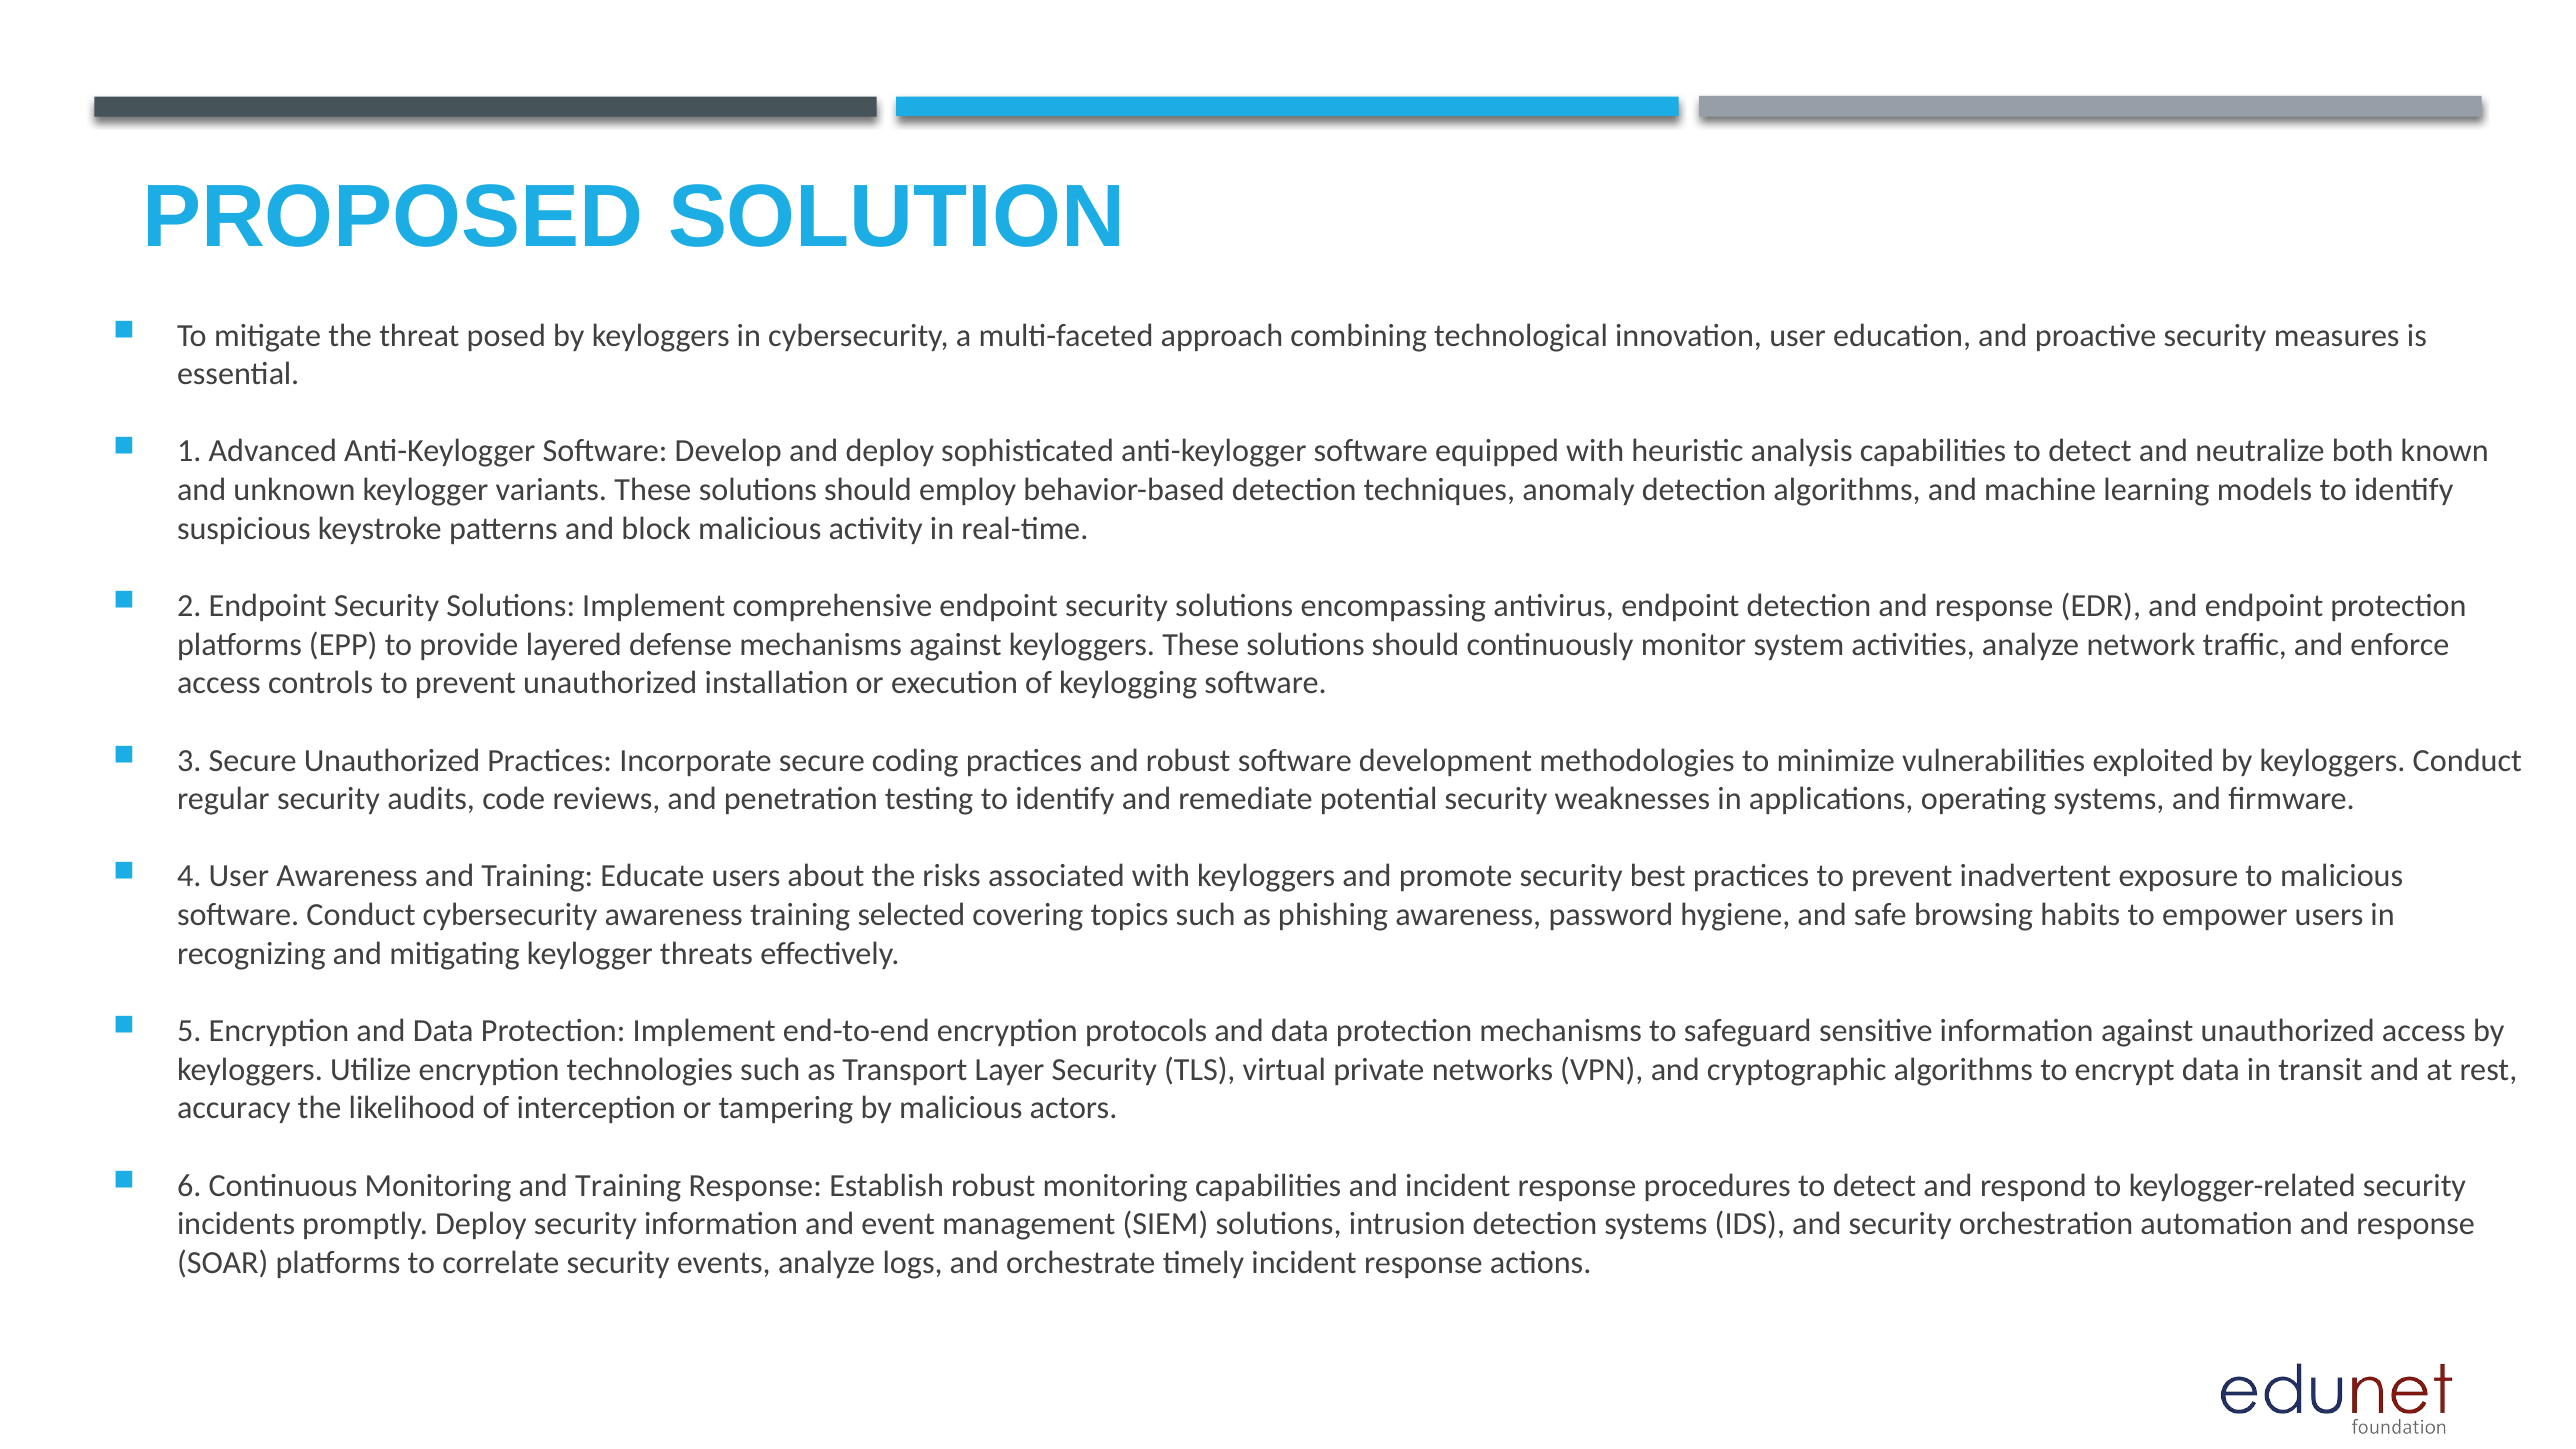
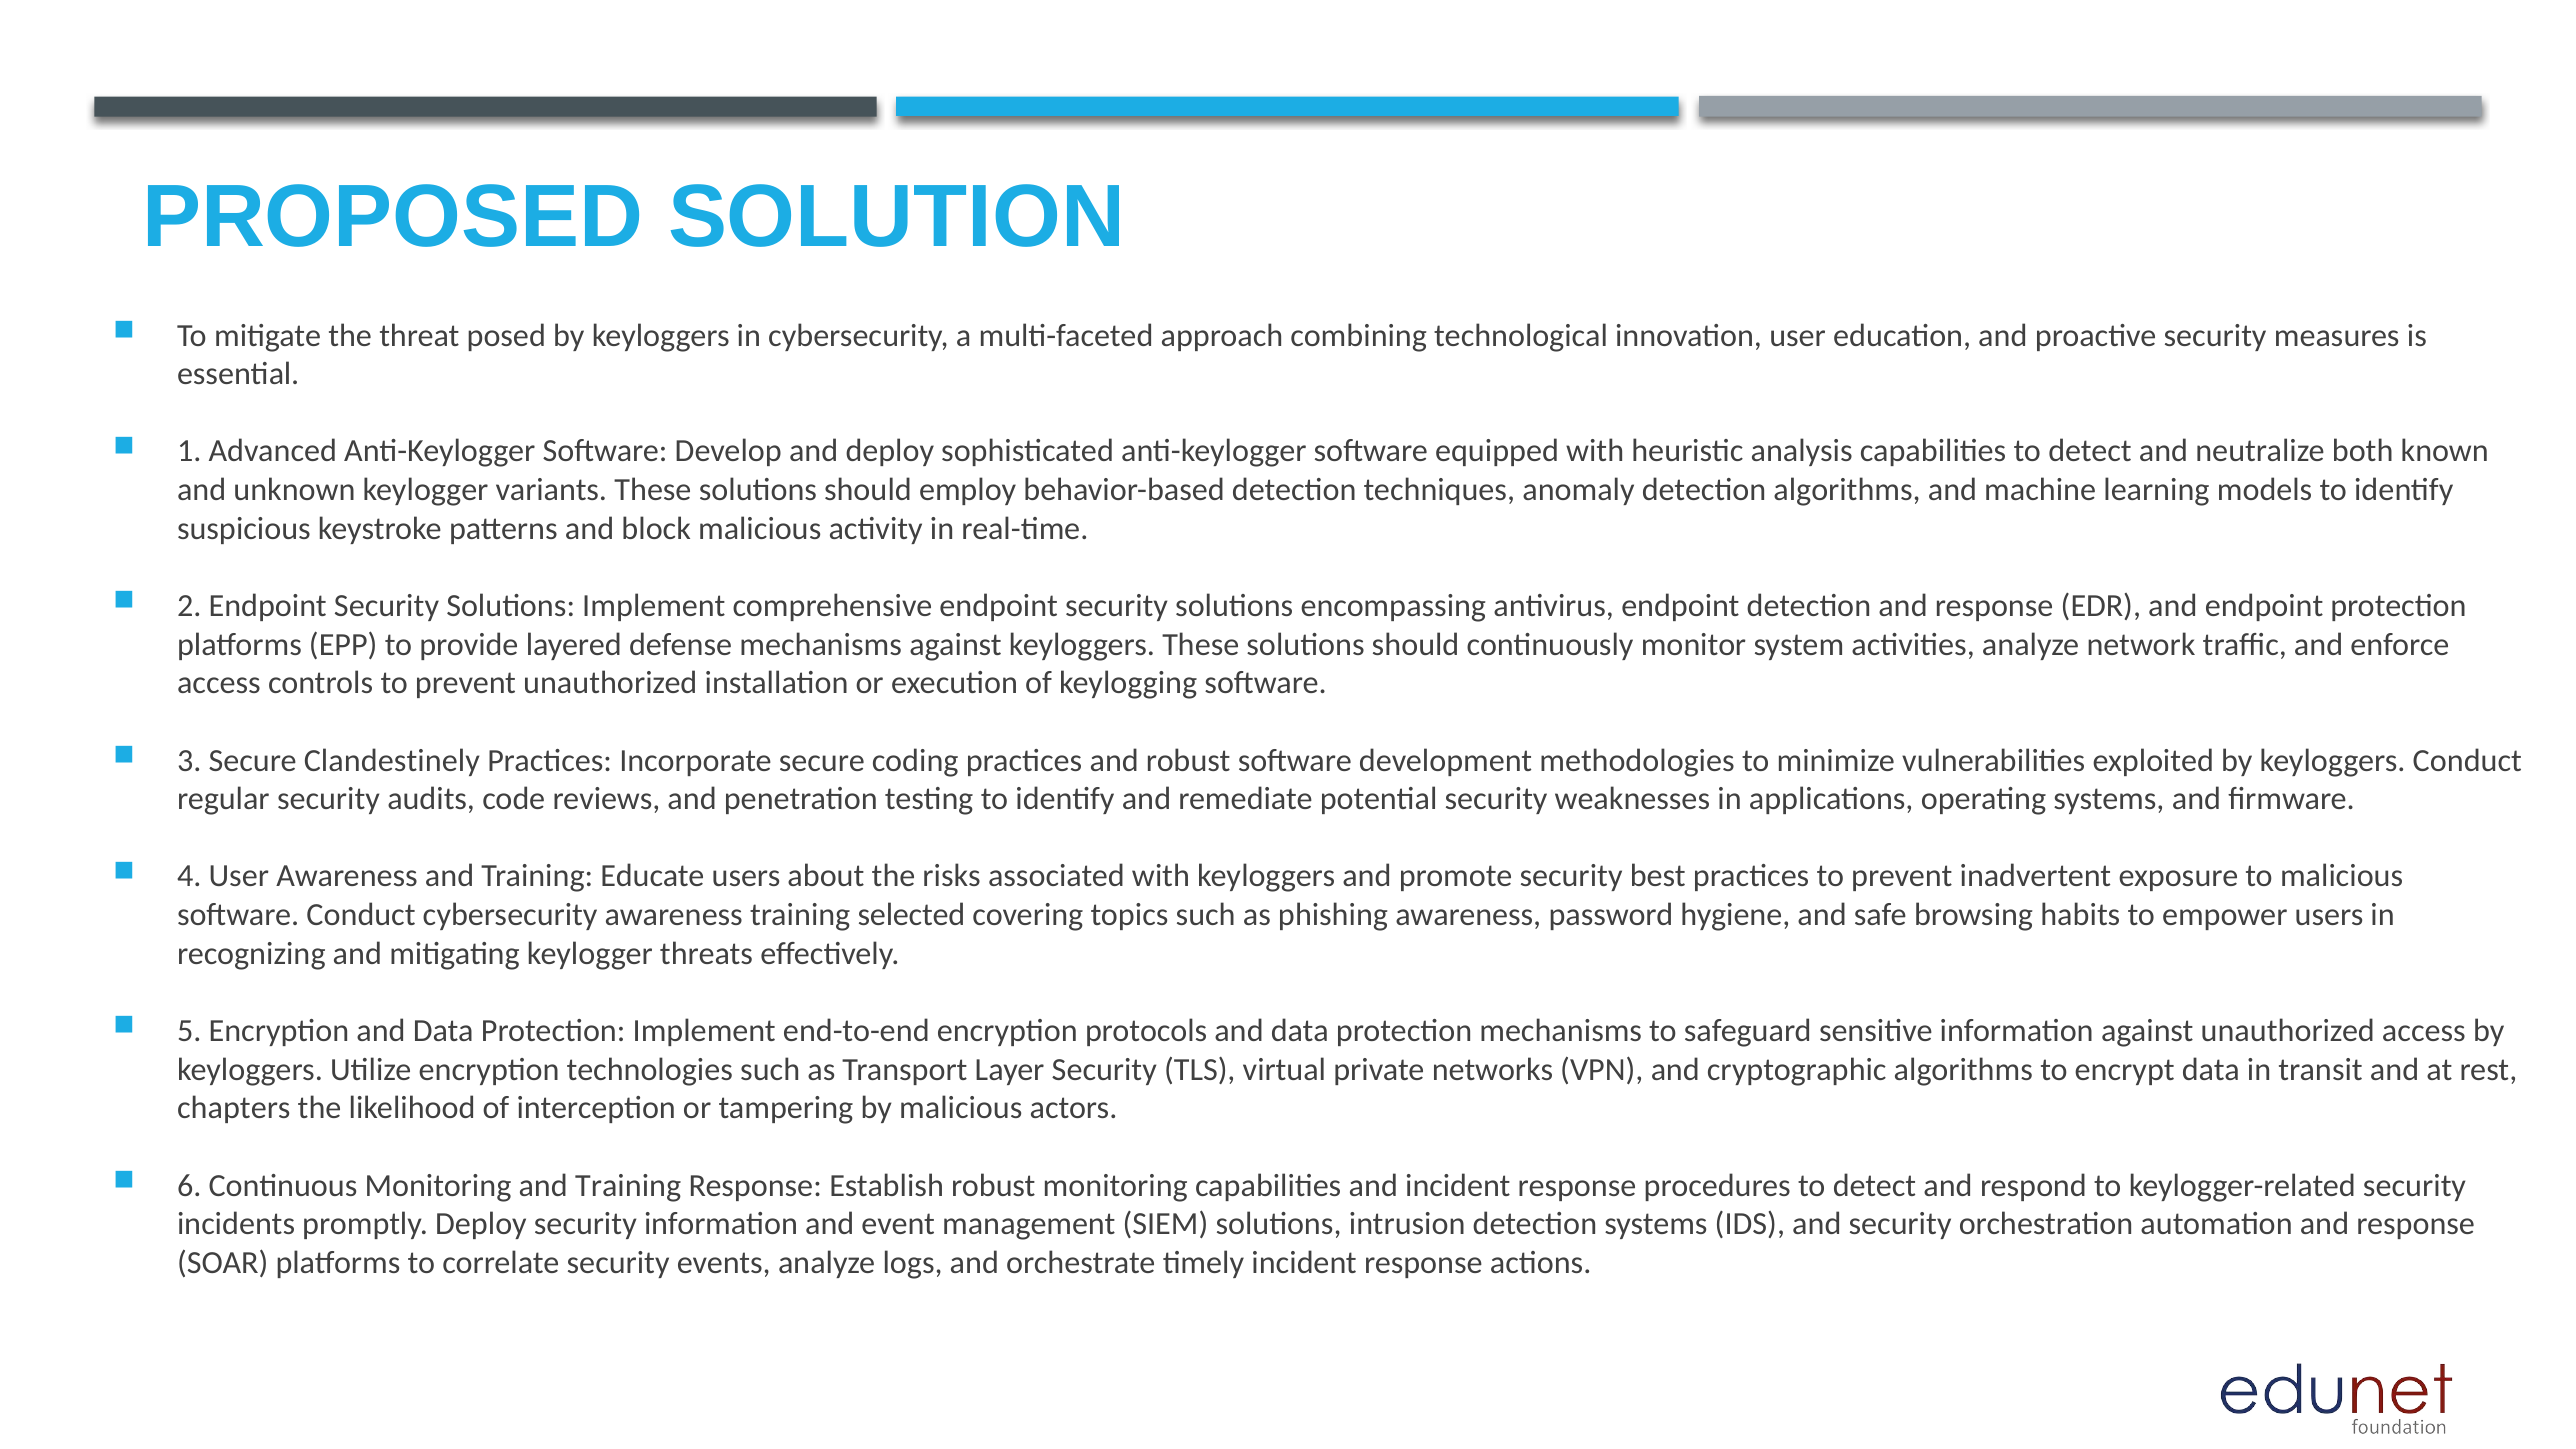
Secure Unauthorized: Unauthorized -> Clandestinely (392, 760)
accuracy: accuracy -> chapters (234, 1108)
